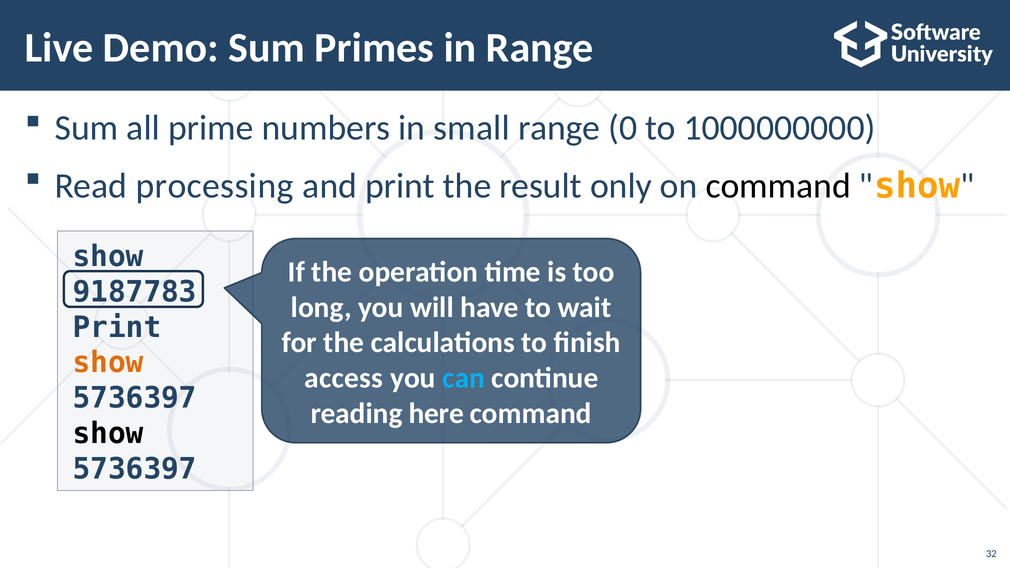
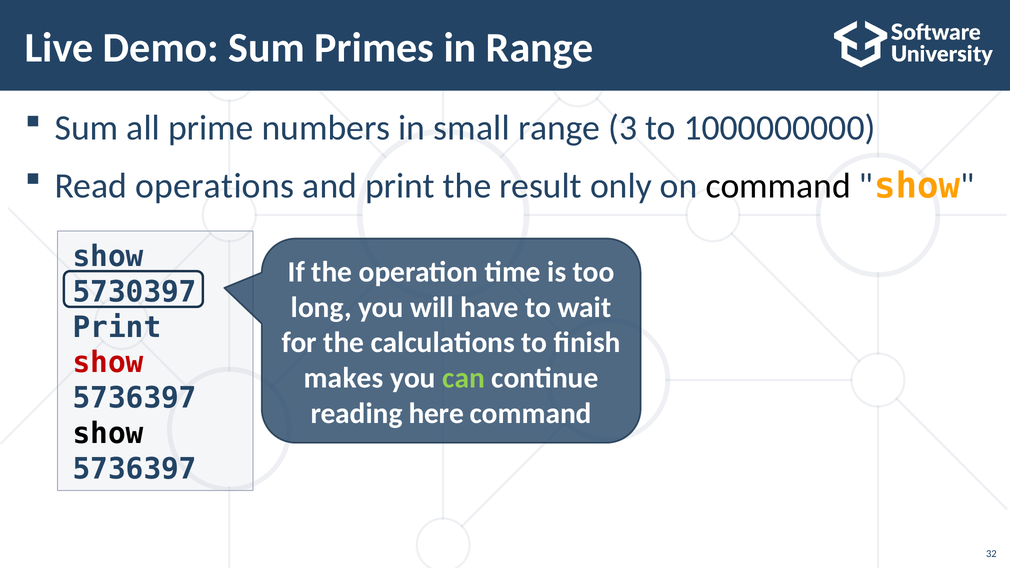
0: 0 -> 3 (623, 128)
processing: processing -> operations (215, 186)
9187783: 9187783 -> 5730397 (135, 292)
show colour: orange -> red (108, 363)
access: access -> makes (344, 378)
can colour: light blue -> light green (464, 378)
